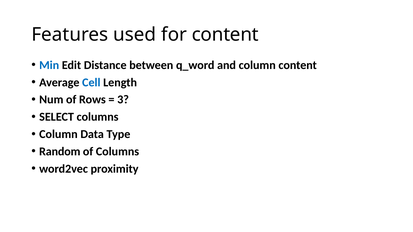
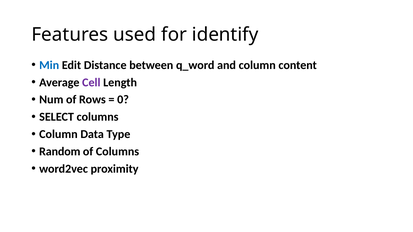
for content: content -> identify (225, 35)
Cell colour: blue -> purple (91, 83)
3: 3 -> 0 (123, 100)
